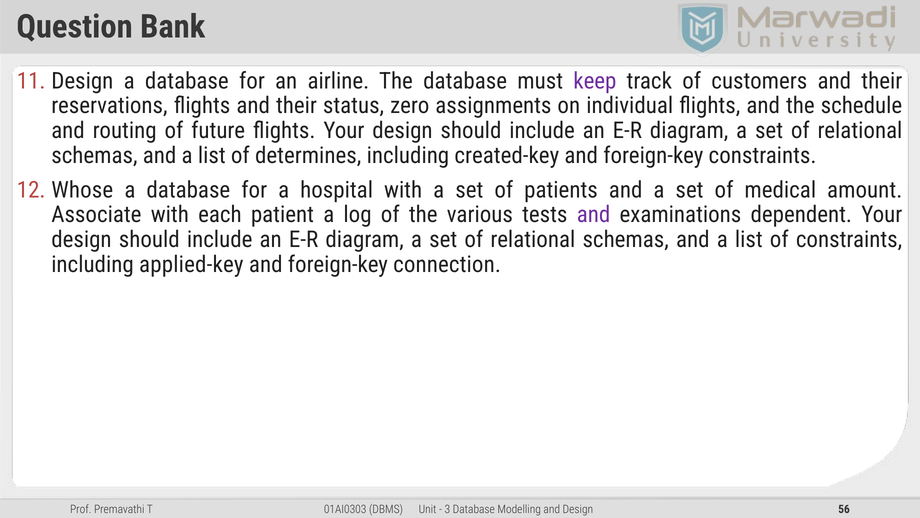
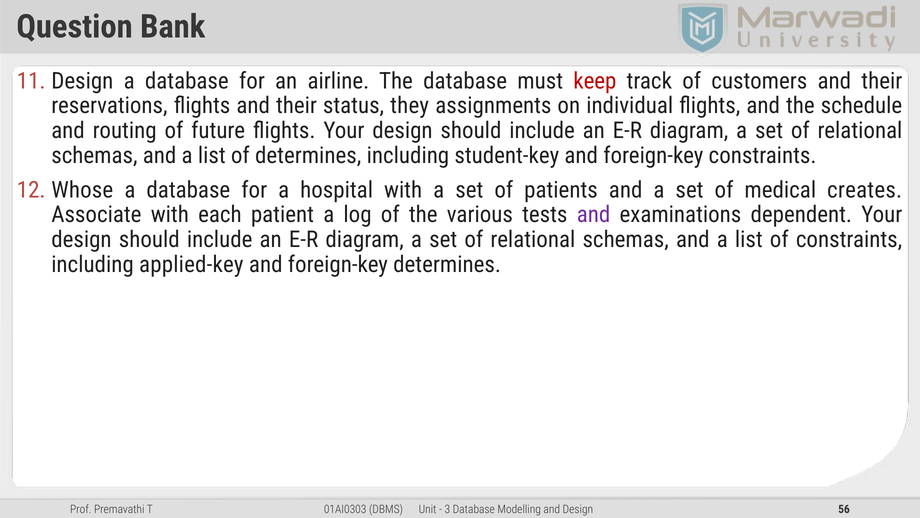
keep colour: purple -> red (595, 81)
zero: zero -> they (410, 106)
created-key: created-key -> student-key (507, 155)
amount: amount -> creates (865, 190)
foreign-key connection: connection -> determines (447, 264)
